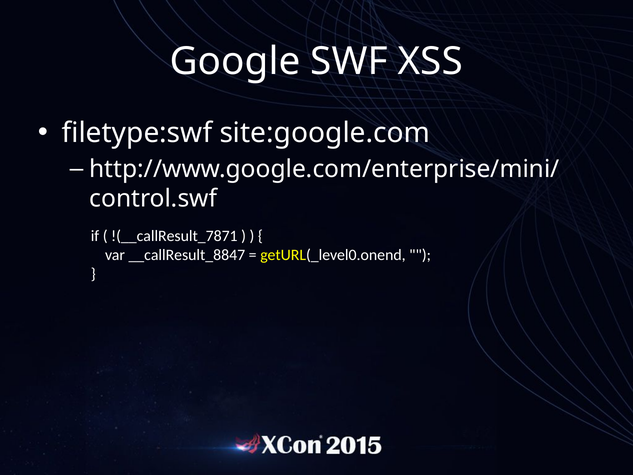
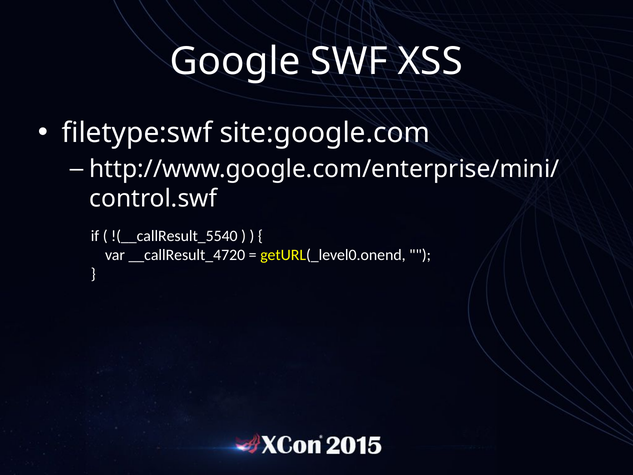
!(__callResult_7871: !(__callResult_7871 -> !(__callResult_5540 (174, 236)
__callResult_8847: __callResult_8847 -> __callResult_4720 (187, 255)
